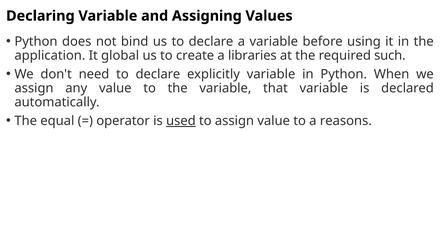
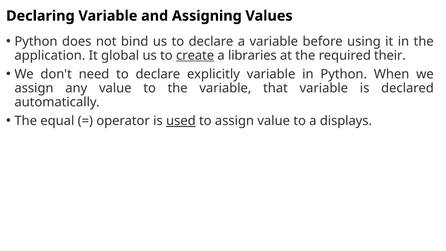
create underline: none -> present (195, 55)
such: such -> their (390, 55)
reasons: reasons -> displays (346, 121)
